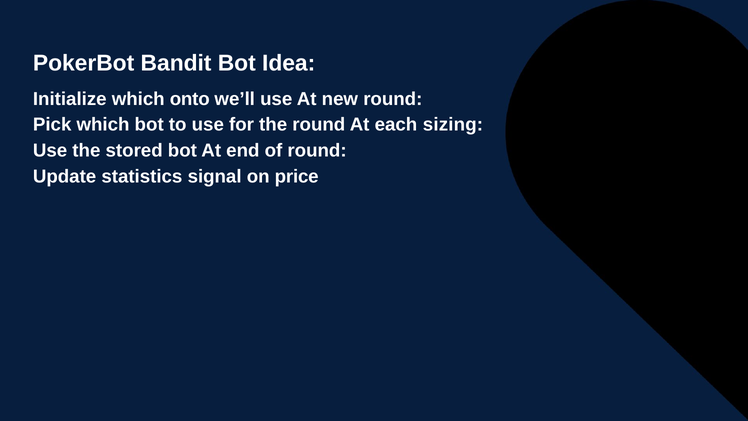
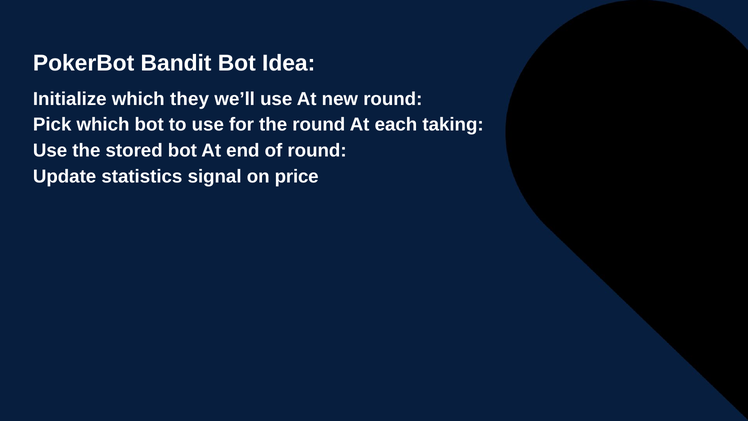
onto: onto -> they (190, 99)
sizing: sizing -> taking (453, 125)
